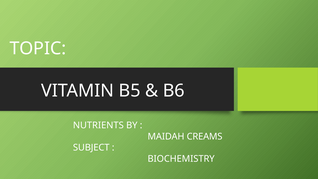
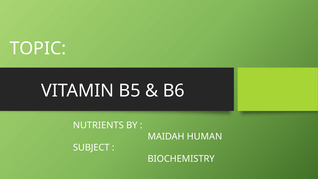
CREAMS: CREAMS -> HUMAN (204, 136)
